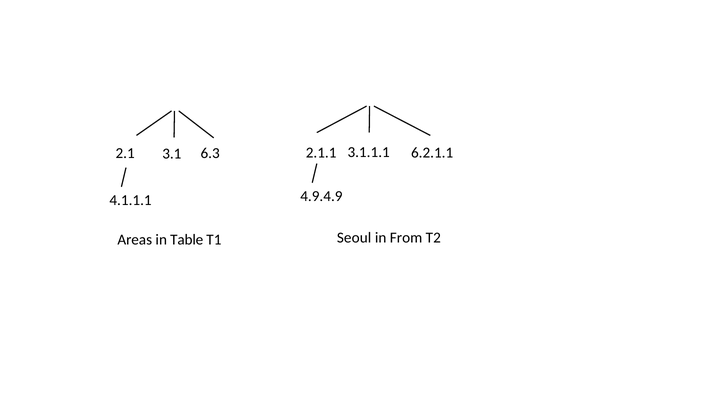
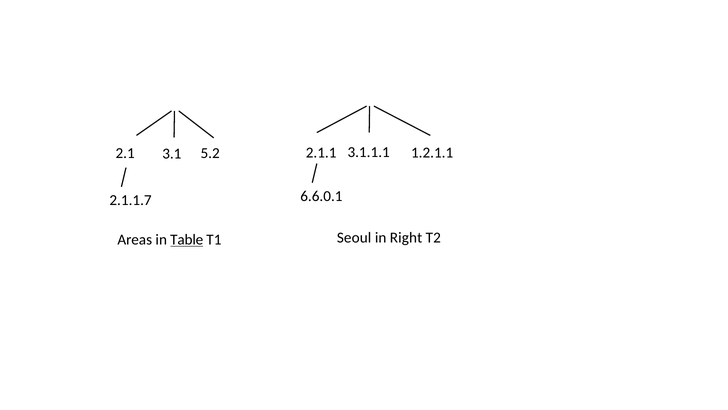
6.2.1.1: 6.2.1.1 -> 1.2.1.1 (432, 152)
6.3: 6.3 -> 5.2 (210, 153)
4.9.4.9: 4.9.4.9 -> 6.6.0.1 (321, 196)
4.1.1.1: 4.1.1.1 -> 2.1.1.7 (131, 200)
Table underline: none -> present (187, 239)
From: From -> Right (406, 237)
